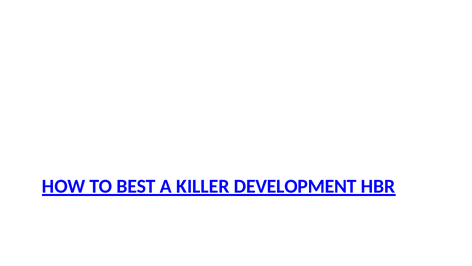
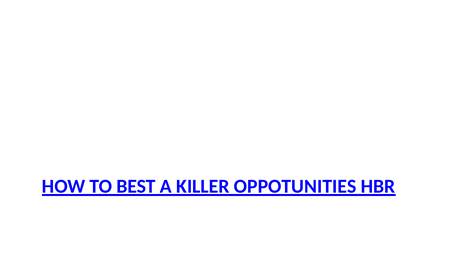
DEVELOPMENT: DEVELOPMENT -> OPPOTUNITIES (295, 186)
